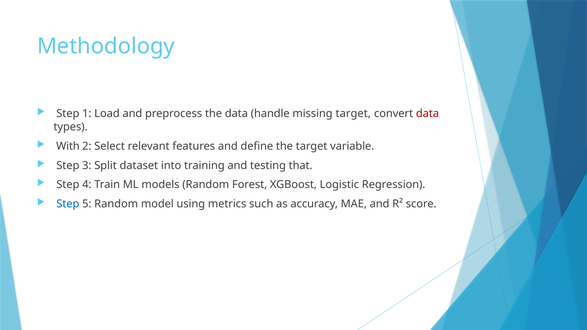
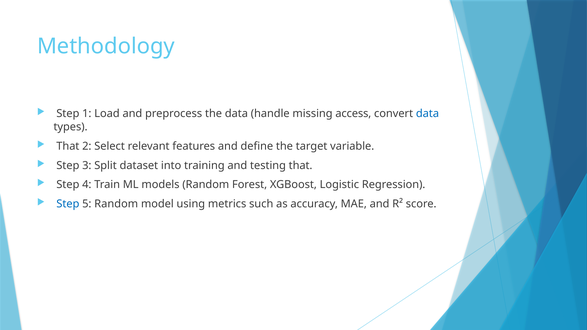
missing target: target -> access (353, 114)
data colour: red -> blue (427, 114)
With: With -> That (68, 146)
